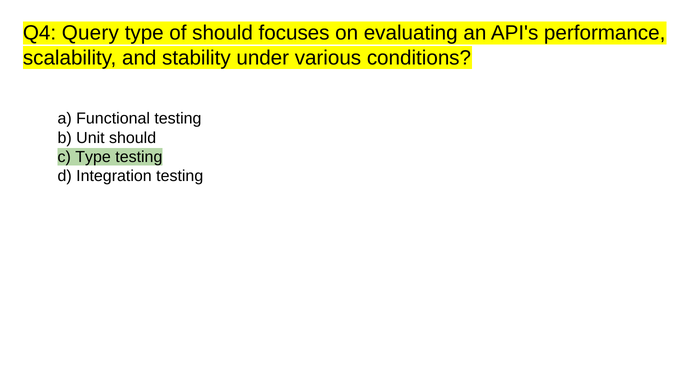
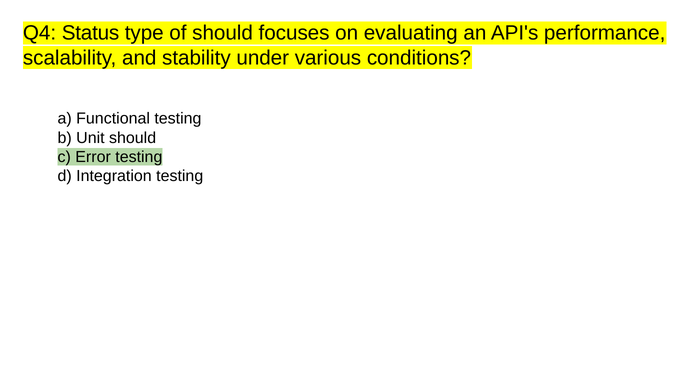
Query: Query -> Status (91, 33)
c Type: Type -> Error (93, 157)
